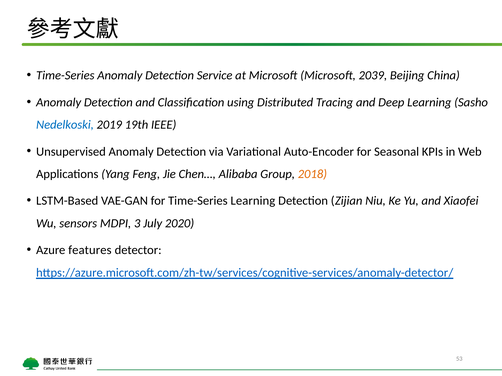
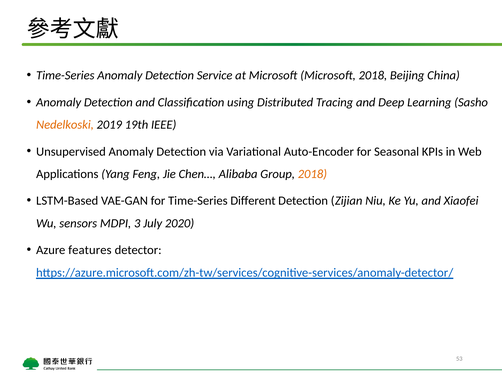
Microsoft 2039: 2039 -> 2018 (373, 76)
Nedelkoski colour: blue -> orange (65, 125)
Time-Series Learning: Learning -> Different (253, 201)
